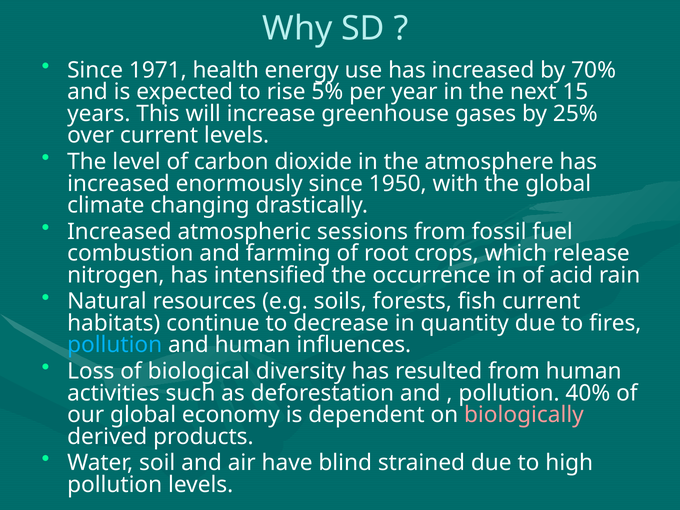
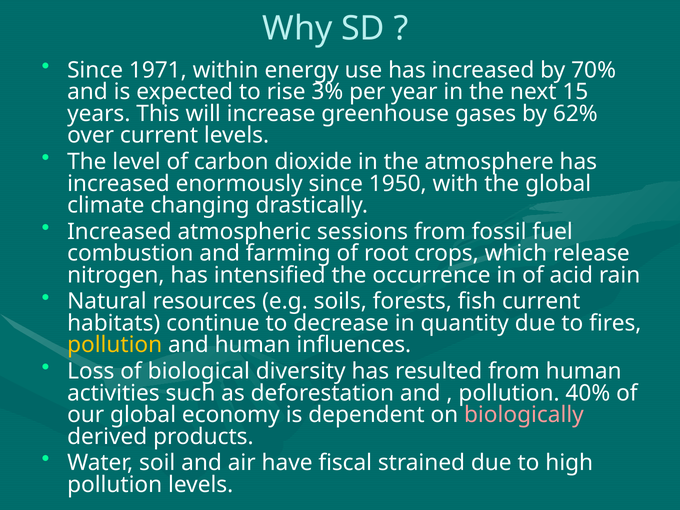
health: health -> within (226, 70)
5%: 5% -> 3% (327, 92)
25%: 25% -> 62% (575, 114)
pollution colour: light blue -> yellow (115, 345)
blind: blind -> fiscal (345, 463)
